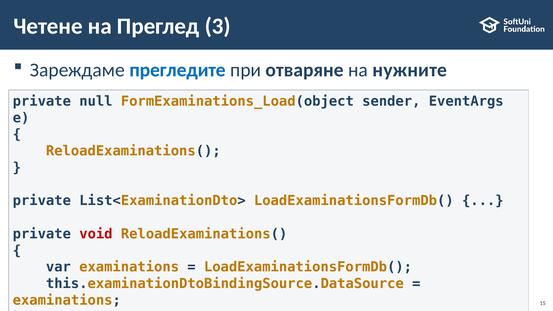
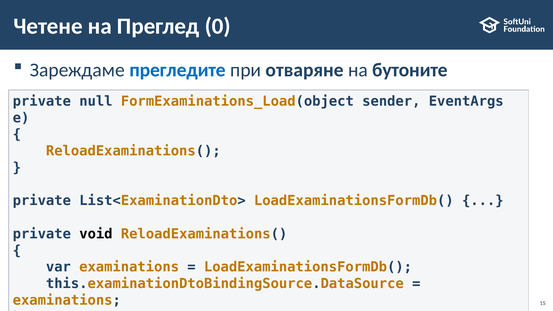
3: 3 -> 0 (218, 26)
нужните: нужните -> бутоните (410, 70)
void colour: red -> black (96, 234)
